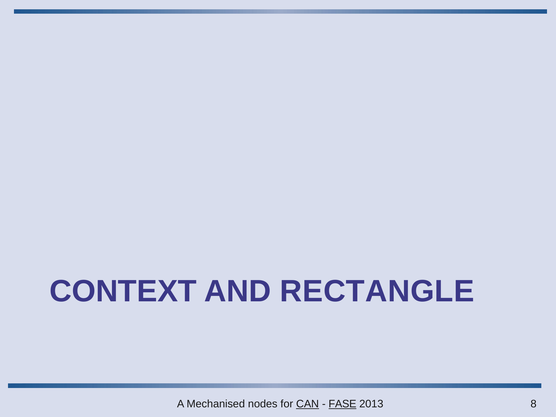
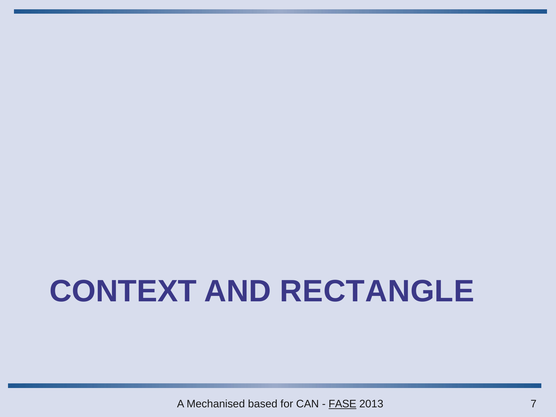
nodes: nodes -> based (263, 404)
CAN underline: present -> none (308, 404)
8: 8 -> 7 (534, 404)
